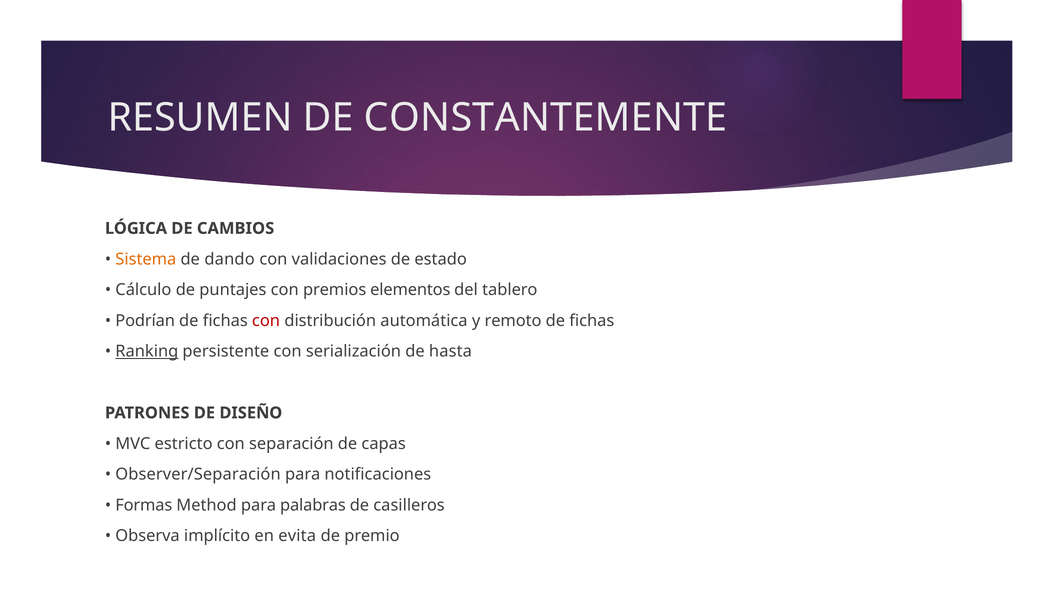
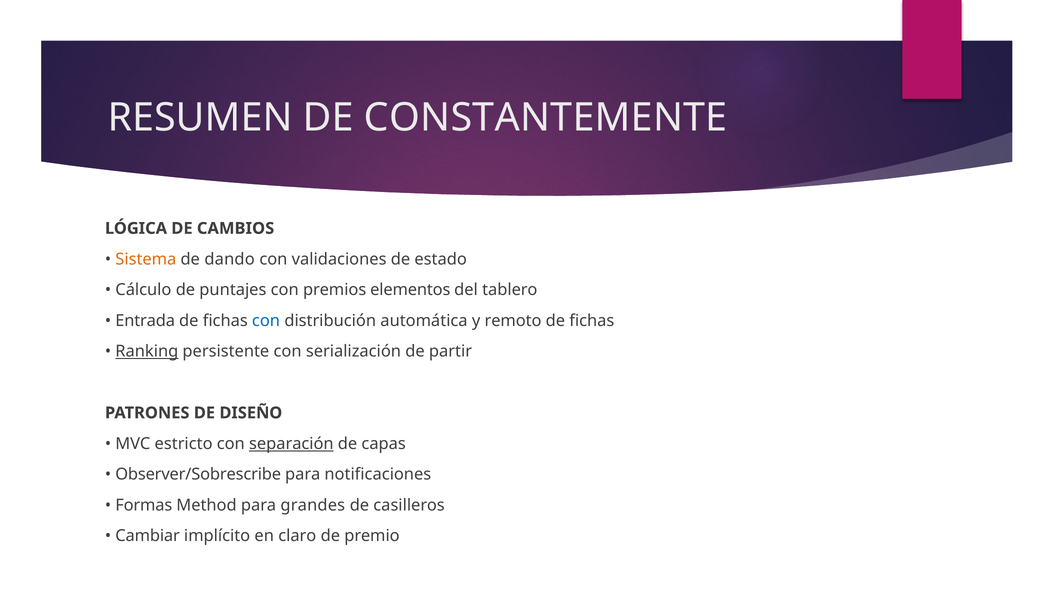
Podrían: Podrían -> Entrada (145, 321)
con colour: red -> blue (266, 321)
hasta: hasta -> partir (451, 351)
separación underline: none -> present (291, 444)
Observer/Separación: Observer/Separación -> Observer/Sobrescribe (198, 474)
palabras: palabras -> grandes (313, 505)
Observa: Observa -> Cambiar (148, 536)
evita: evita -> claro (297, 536)
